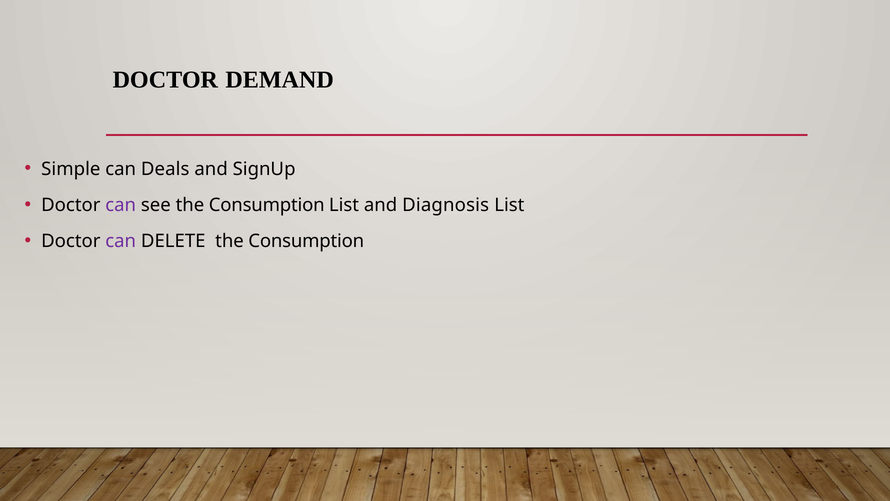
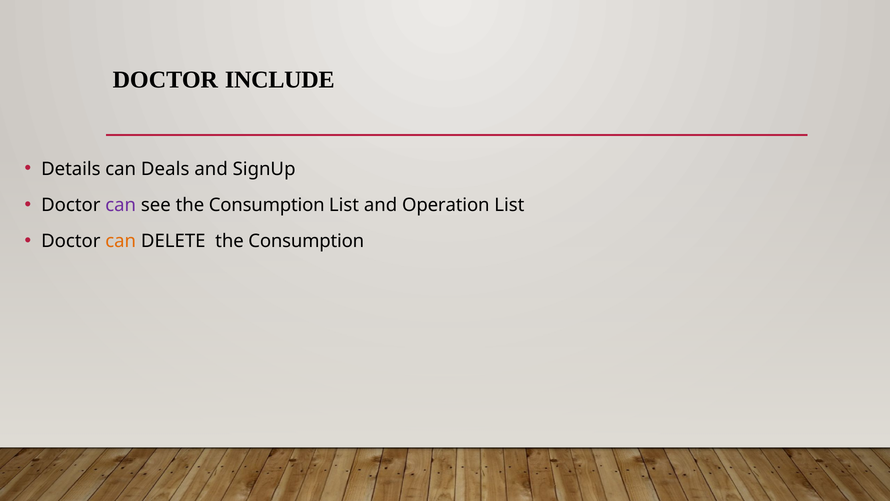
DEMAND: DEMAND -> INCLUDE (280, 80)
Simple: Simple -> Details (71, 169)
Diagnosis: Diagnosis -> Operation (446, 205)
can colour: purple -> orange (121, 241)
